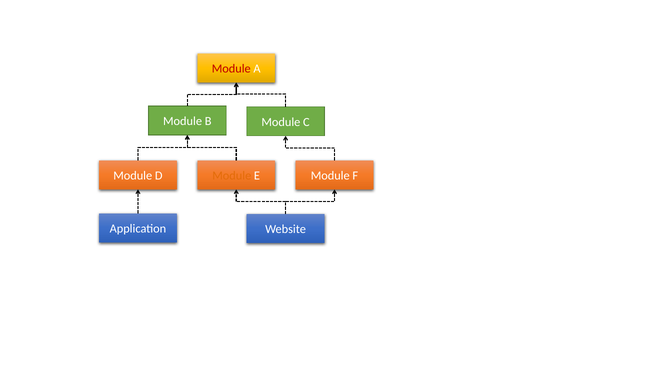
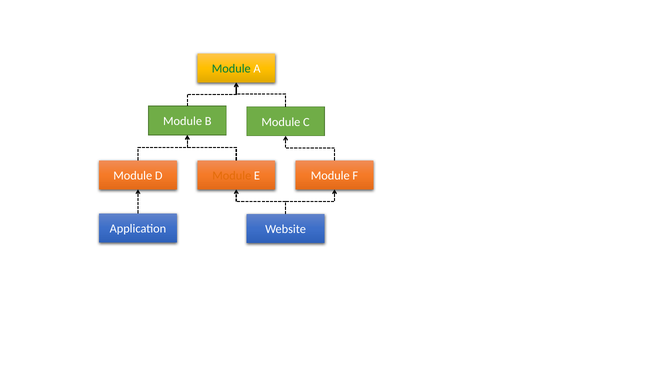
Module colour: red -> green (231, 69)
